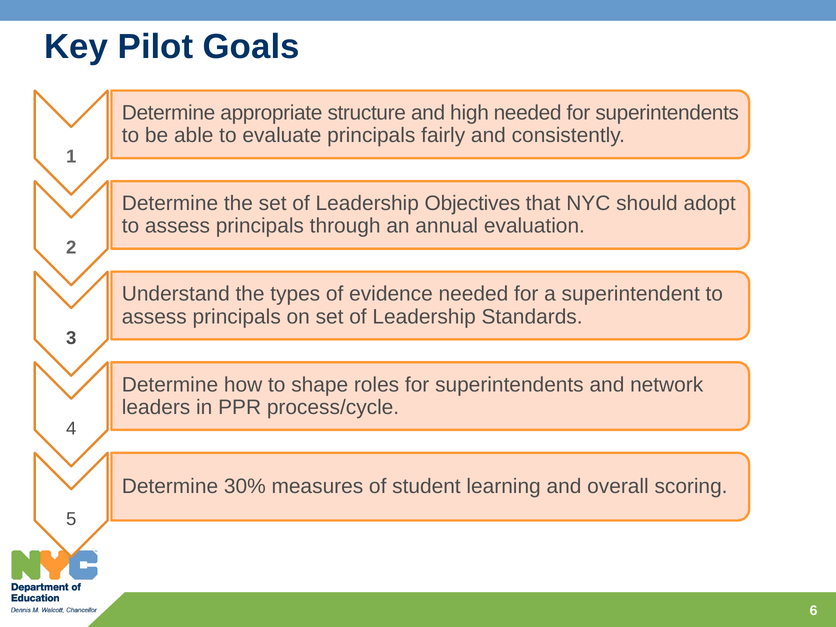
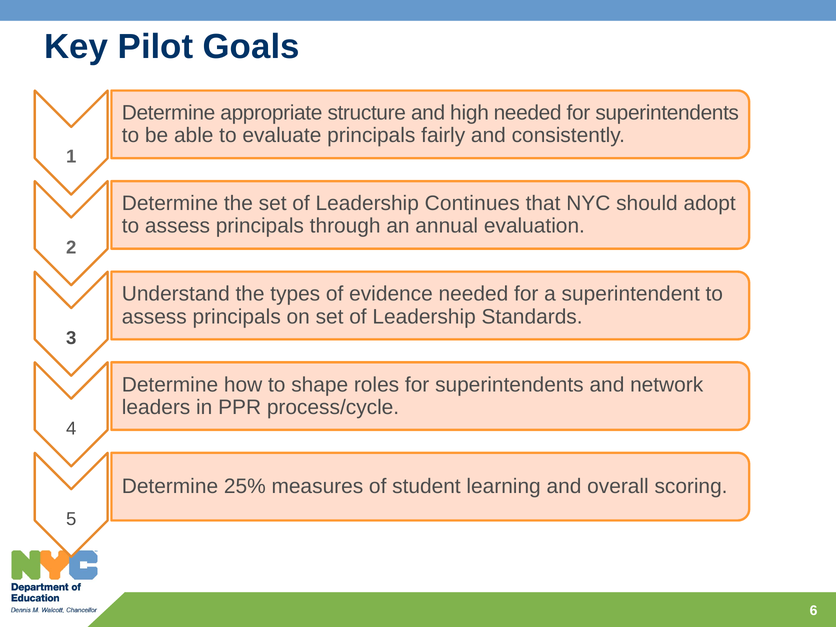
Objectives: Objectives -> Continues (472, 204)
30%: 30% -> 25% (245, 487)
